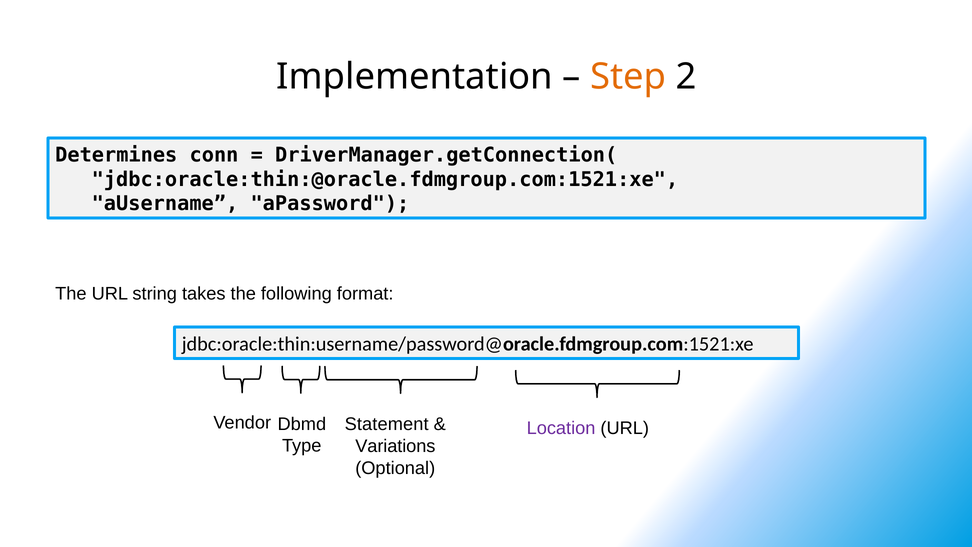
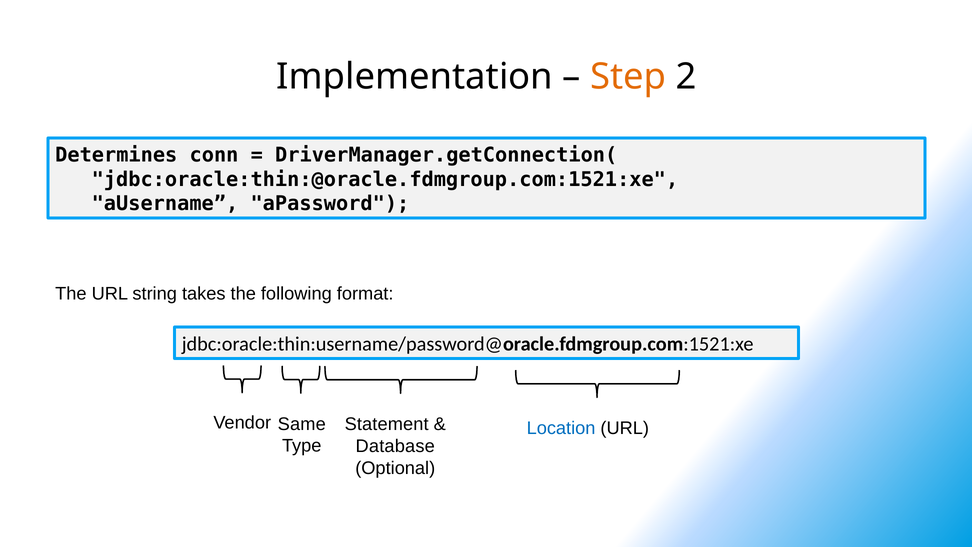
Dbmd: Dbmd -> Same (302, 424)
Location colour: purple -> blue (561, 428)
Variations: Variations -> Database (395, 446)
